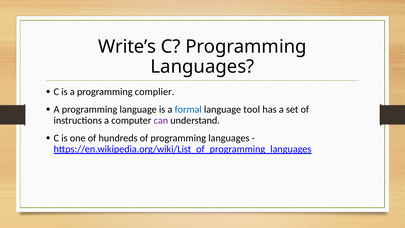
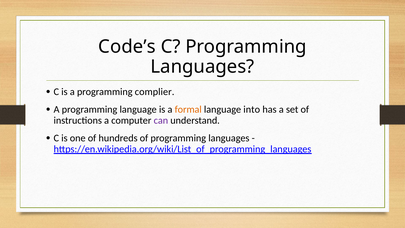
Write’s: Write’s -> Code’s (127, 47)
formal colour: blue -> orange (188, 110)
tool: tool -> into (252, 110)
